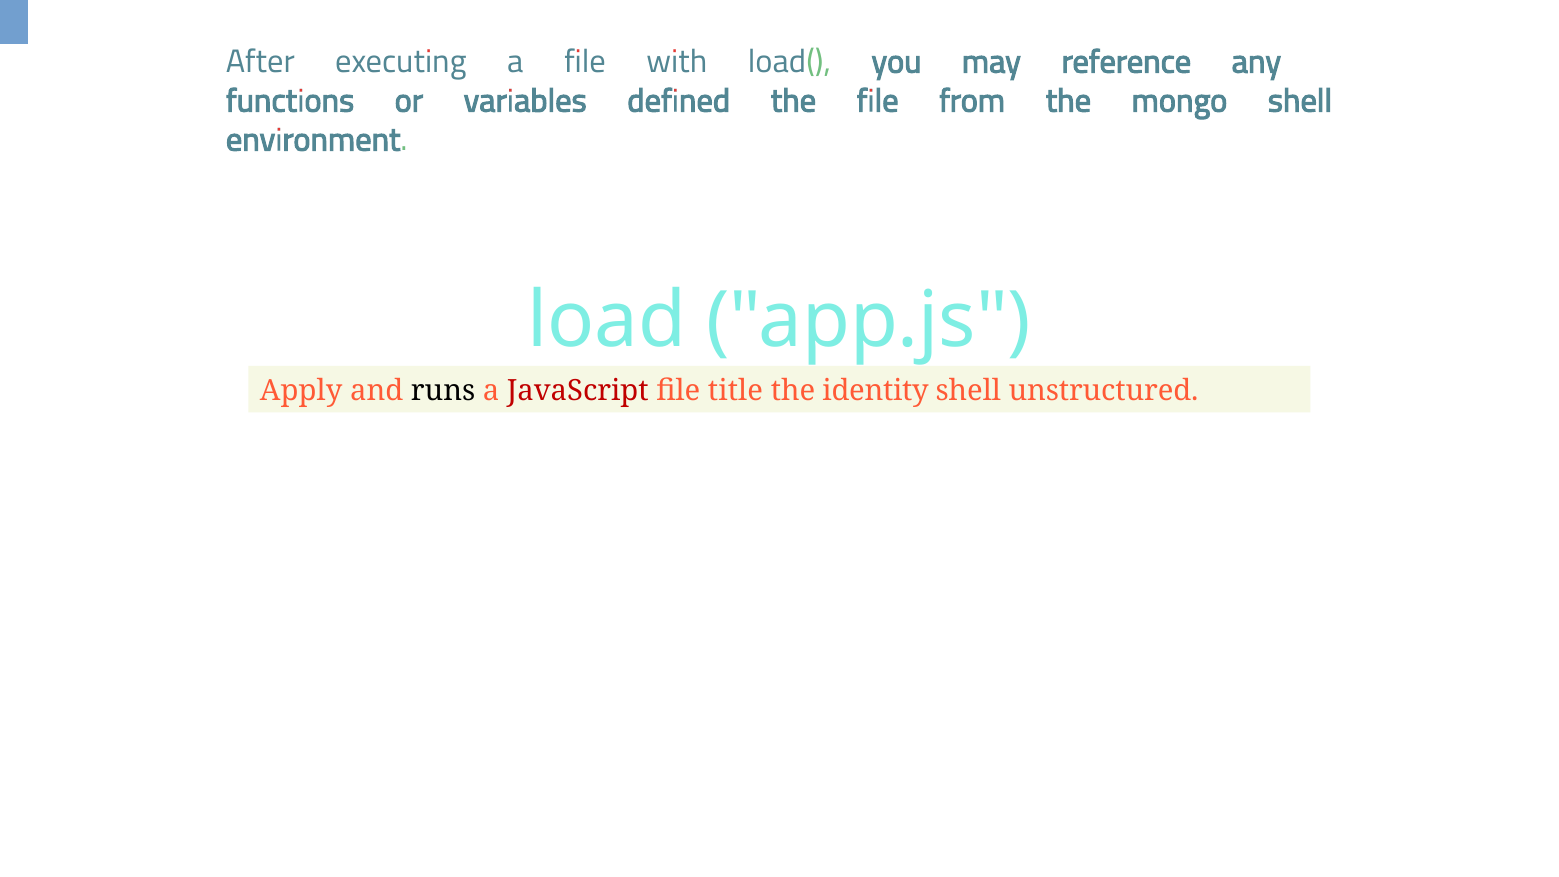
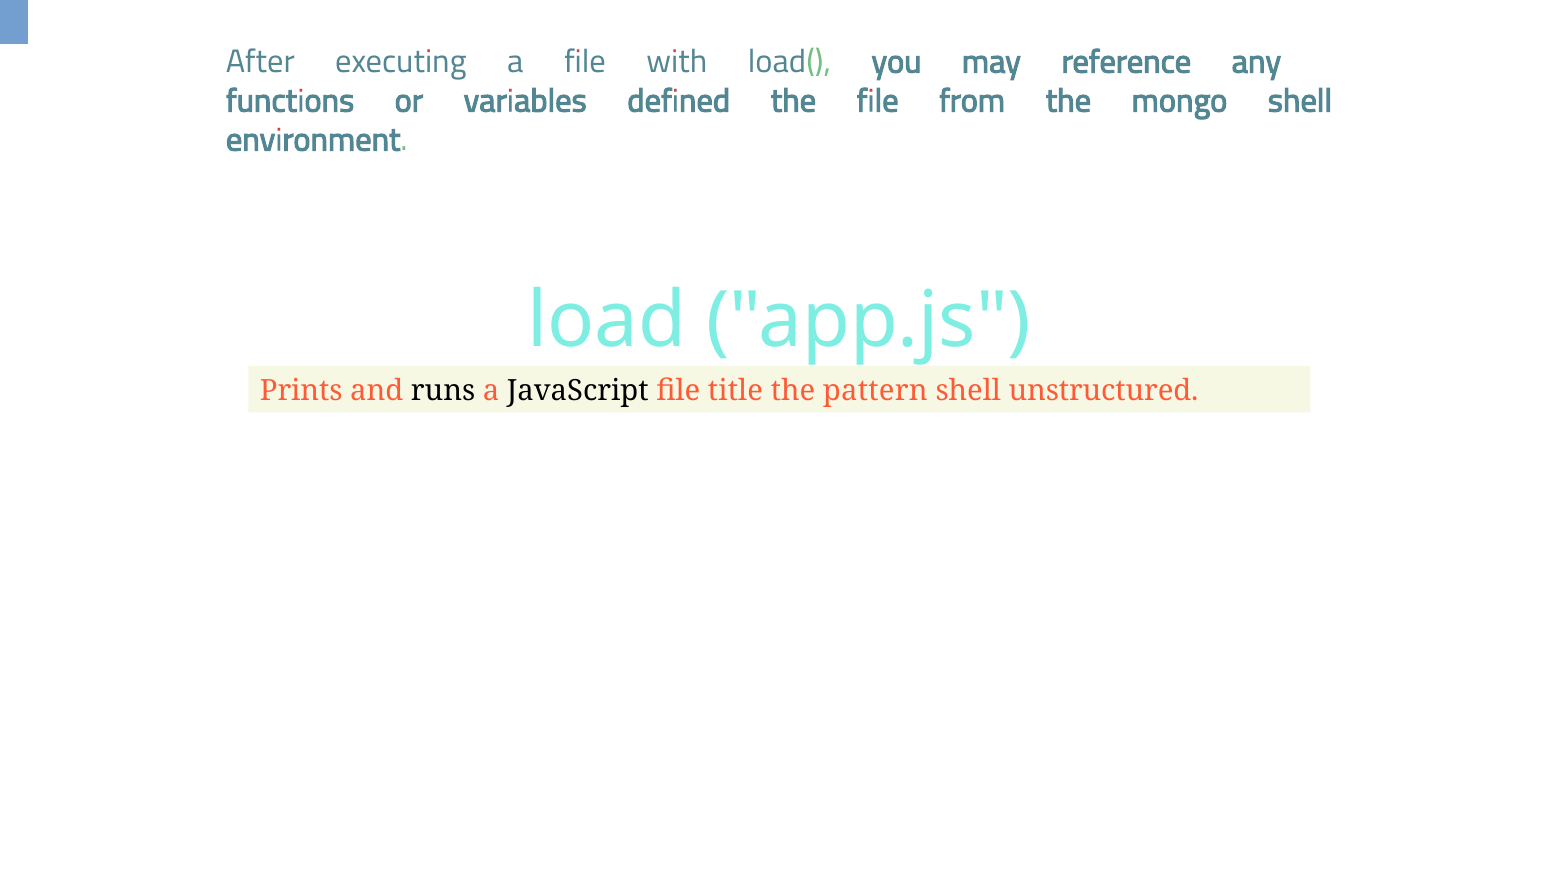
Apply: Apply -> Prints (301, 391)
JavaScript colour: red -> black (578, 391)
identity: identity -> pattern (875, 391)
